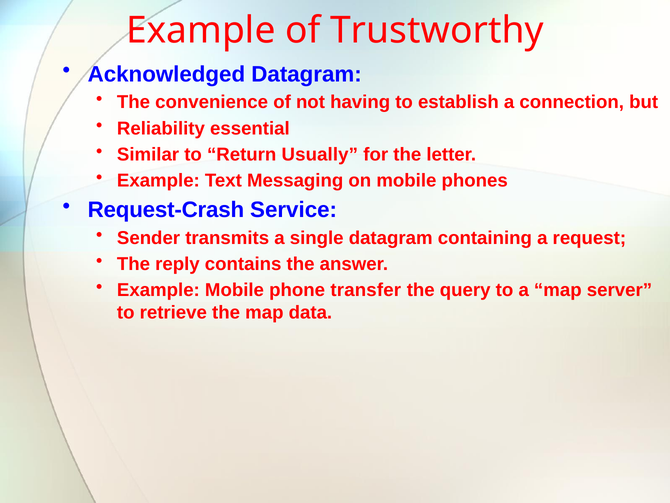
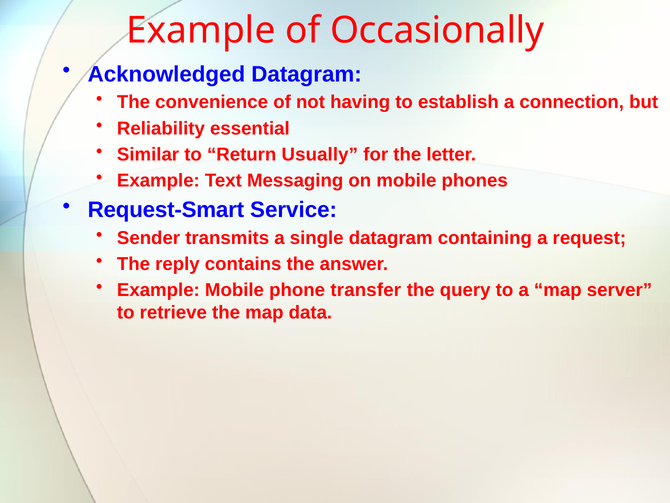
Trustworthy: Trustworthy -> Occasionally (437, 31)
Request-Crash: Request-Crash -> Request-Smart (166, 210)
